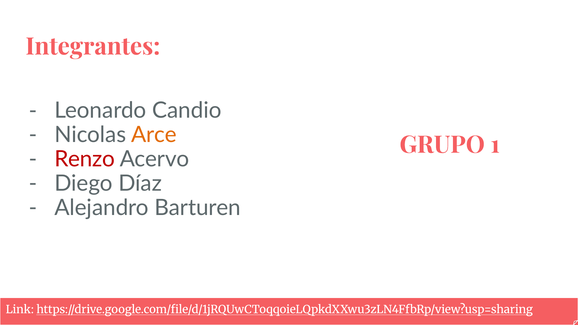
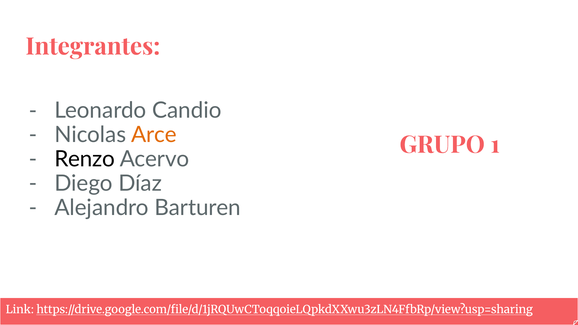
Renzo colour: red -> black (85, 159)
